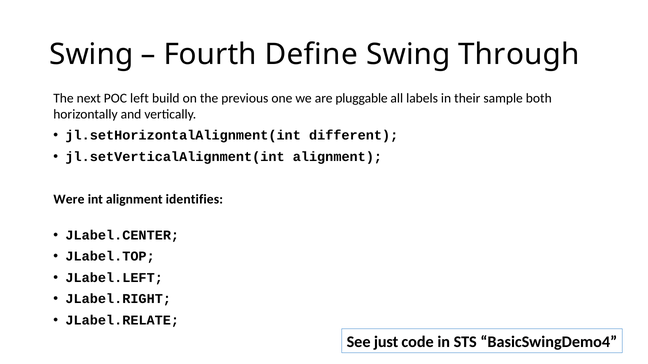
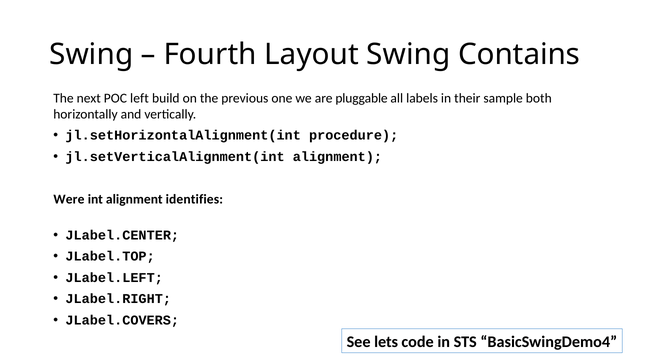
Define: Define -> Layout (312, 54)
Through: Through -> Contains (519, 54)
different: different -> procedure (354, 136)
JLabel.RELATE: JLabel.RELATE -> JLabel.COVERS (122, 321)
just: just -> lets (386, 342)
